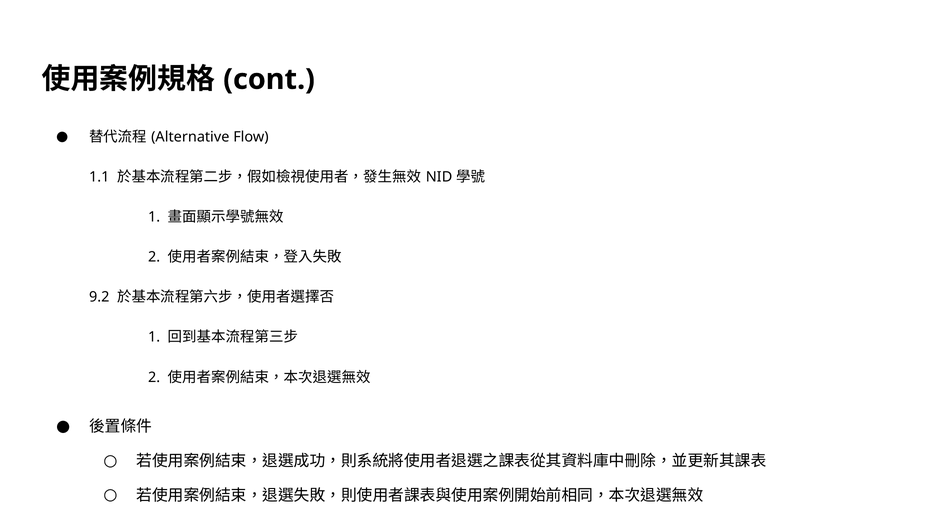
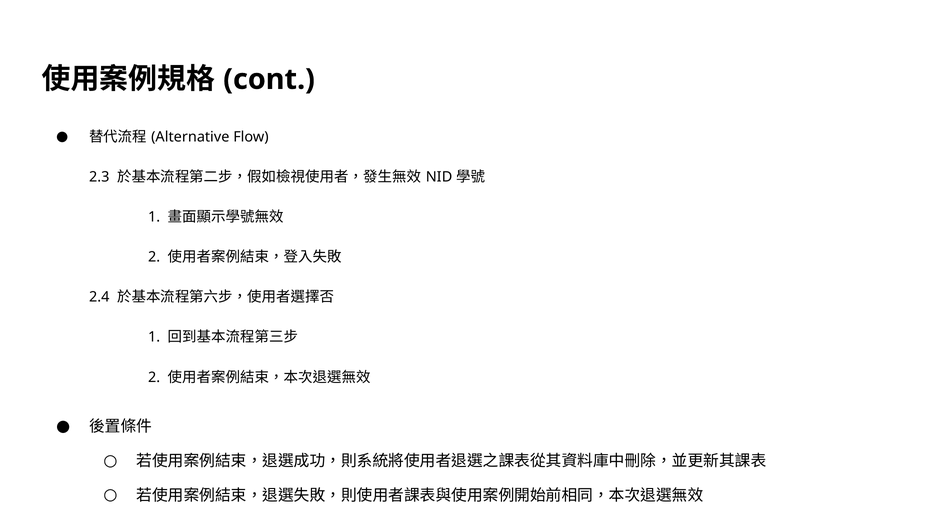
1.1: 1.1 -> 2.3 (99, 177)
9.2: 9.2 -> 2.4 (99, 297)
